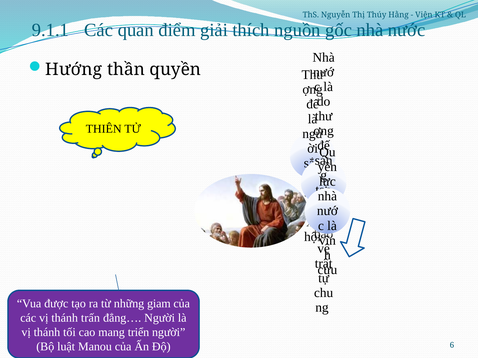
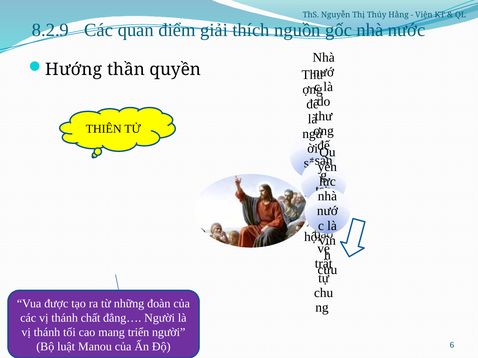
9.1.1: 9.1.1 -> 8.2.9 (50, 30)
giam: giam -> đoàn (159, 304)
trấn: trấn -> chất (91, 318)
